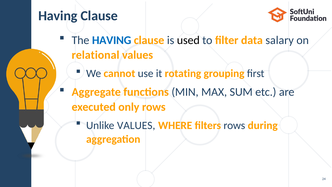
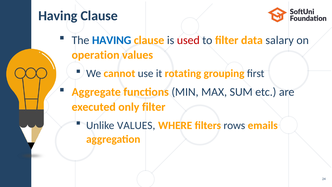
used colour: black -> red (188, 40)
relational: relational -> operation (96, 55)
only rows: rows -> filter (154, 107)
during: during -> emails (263, 125)
